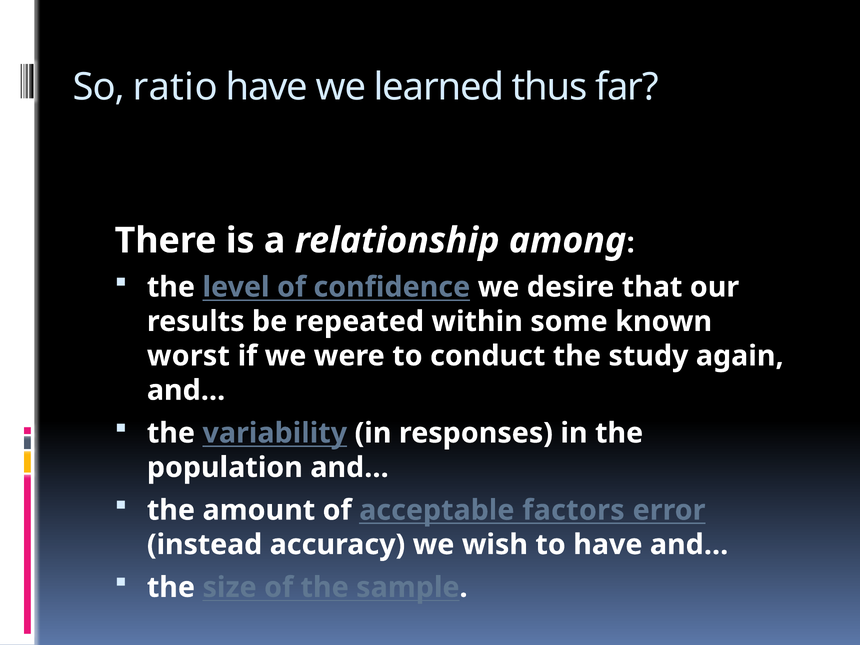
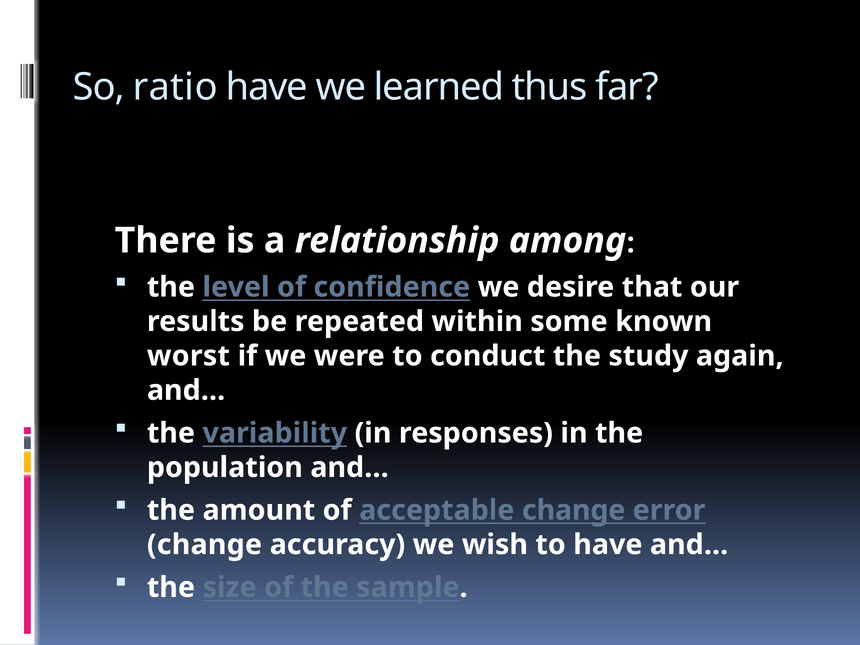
acceptable factors: factors -> change (574, 510)
instead: instead -> change (204, 545)
